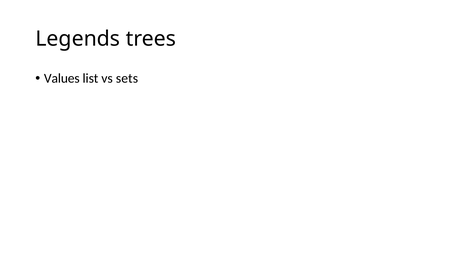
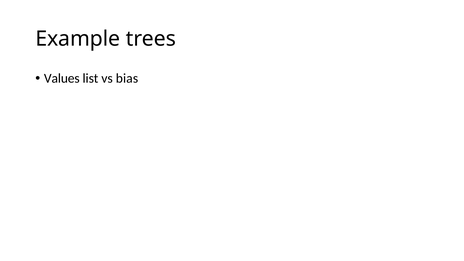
Legends: Legends -> Example (78, 39)
sets: sets -> bias (127, 78)
